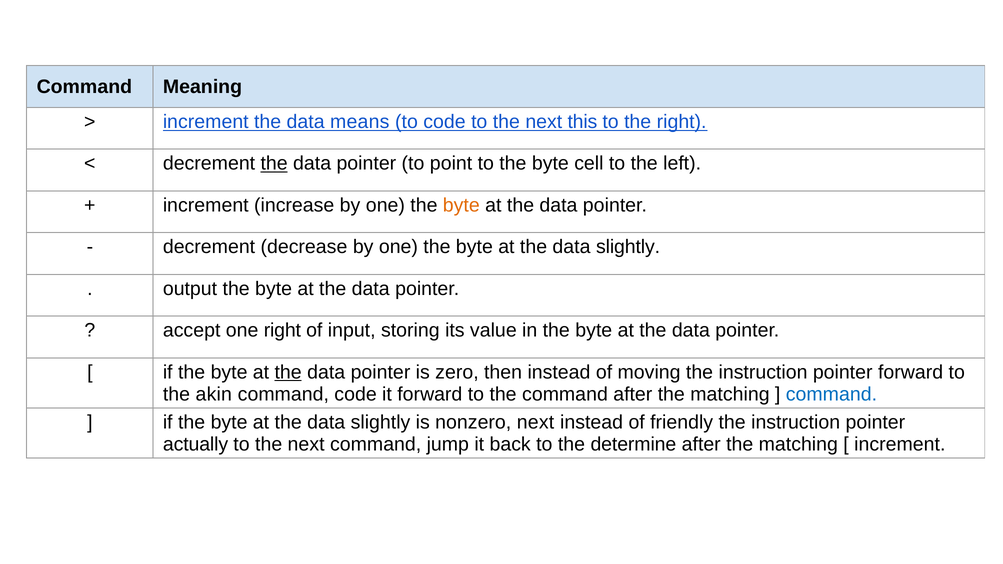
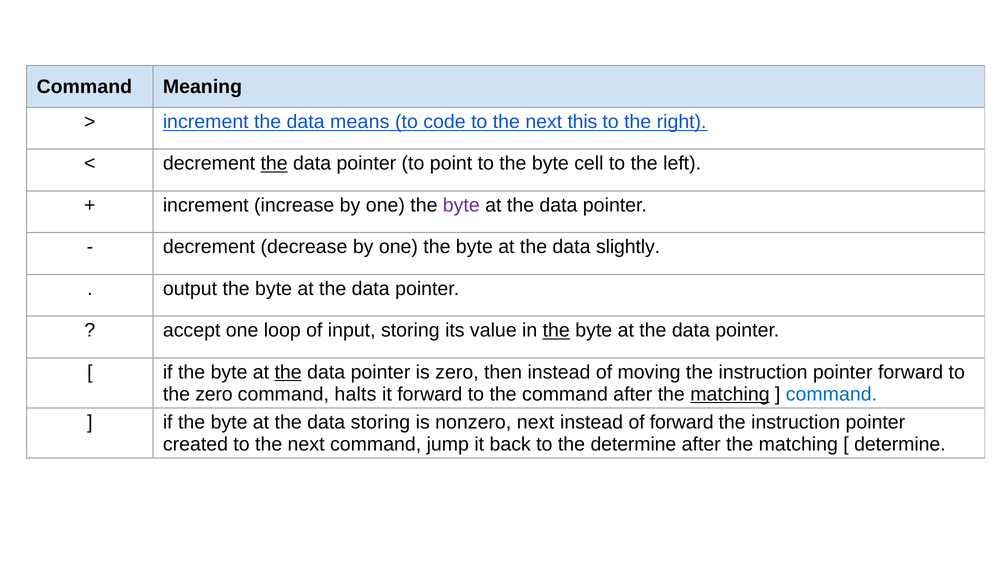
byte colour: orange -> purple (461, 205)
one right: right -> loop (282, 331)
the underline: none -> present (556, 331)
the akin: akin -> zero (214, 394)
command code: code -> halts (355, 394)
matching underline: none -> present (730, 394)
slightly: slightly -> storing (380, 422)
of friendly: friendly -> forward (682, 422)
actually: actually -> created (195, 444)
increment: increment -> determine (900, 444)
